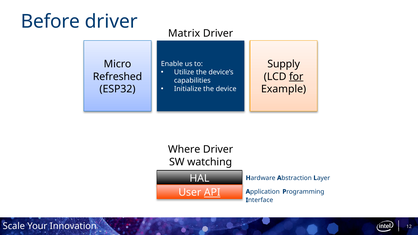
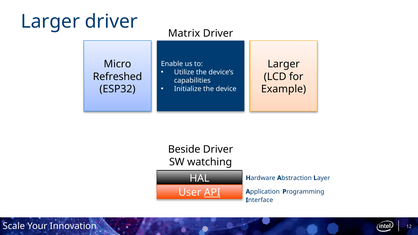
Before: Before -> Larger (50, 21)
Supply: Supply -> Larger (284, 64)
for underline: present -> none (296, 77)
Where: Where -> Beside (184, 149)
